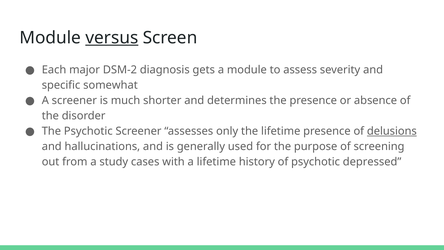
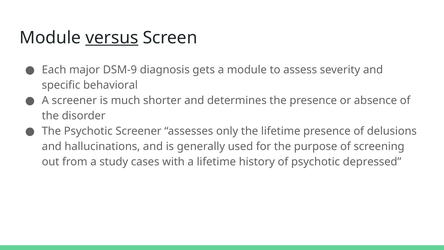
DSM-2: DSM-2 -> DSM-9 (120, 70)
somewhat: somewhat -> behavioral (111, 85)
delusions underline: present -> none (392, 131)
